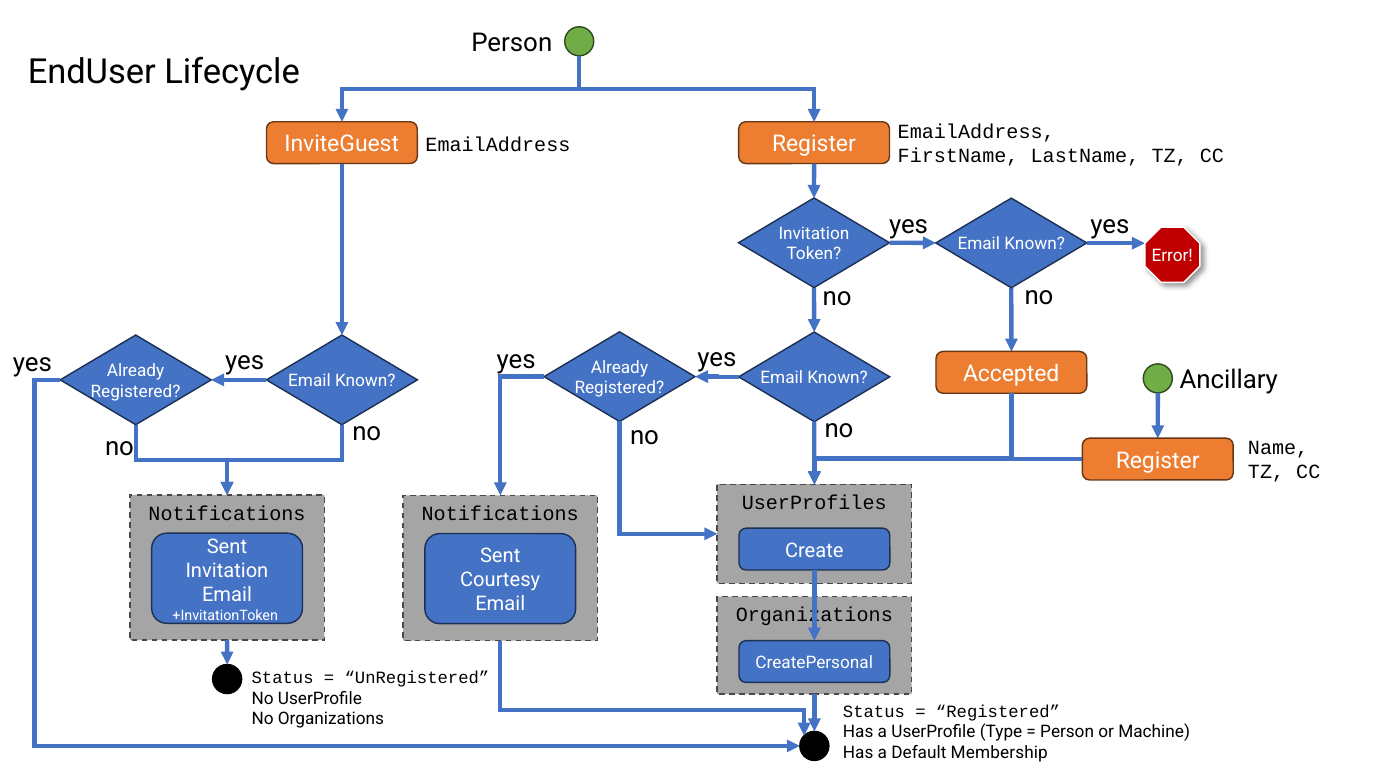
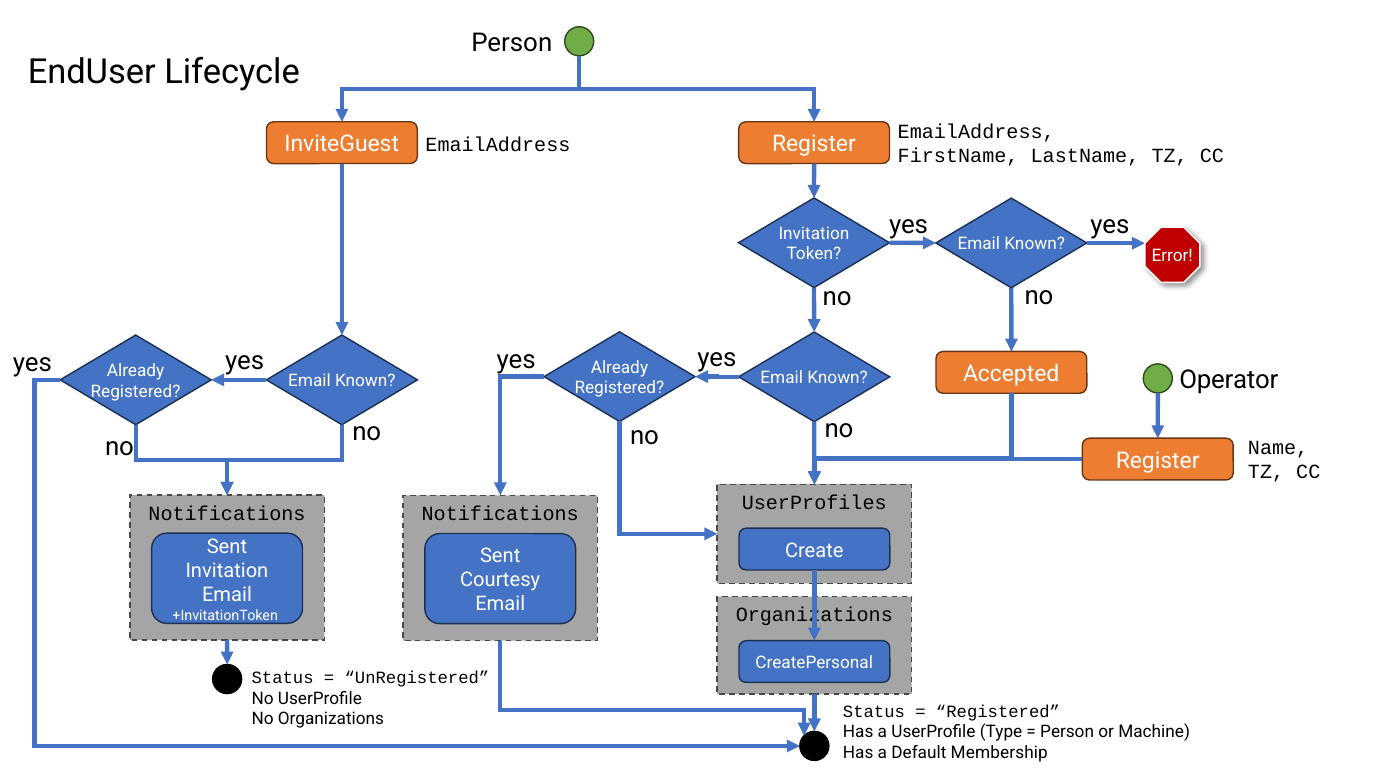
Ancillary: Ancillary -> Operator (1229, 380)
